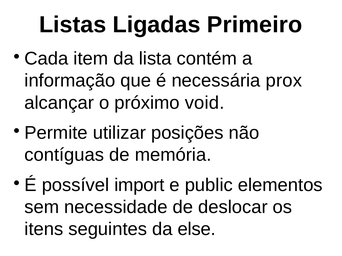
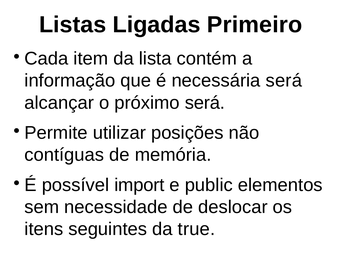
necessária prox: prox -> será (284, 81)
próximo void: void -> será (205, 103)
else: else -> true (196, 230)
